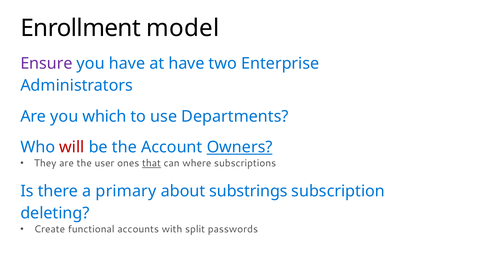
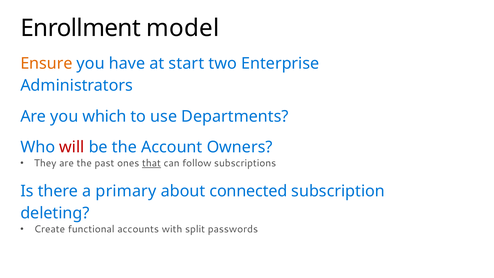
Ensure colour: purple -> orange (46, 63)
at have: have -> start (186, 63)
Owners underline: present -> none (240, 147)
user: user -> past (104, 163)
where: where -> follow (197, 163)
substrings: substrings -> connected (248, 191)
